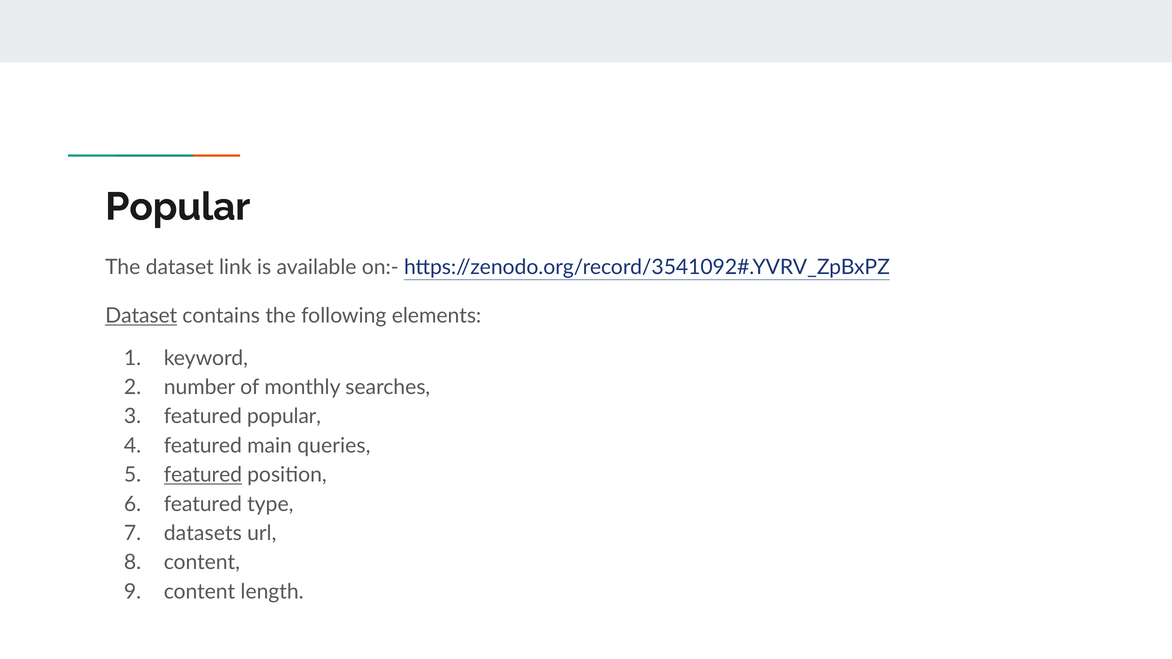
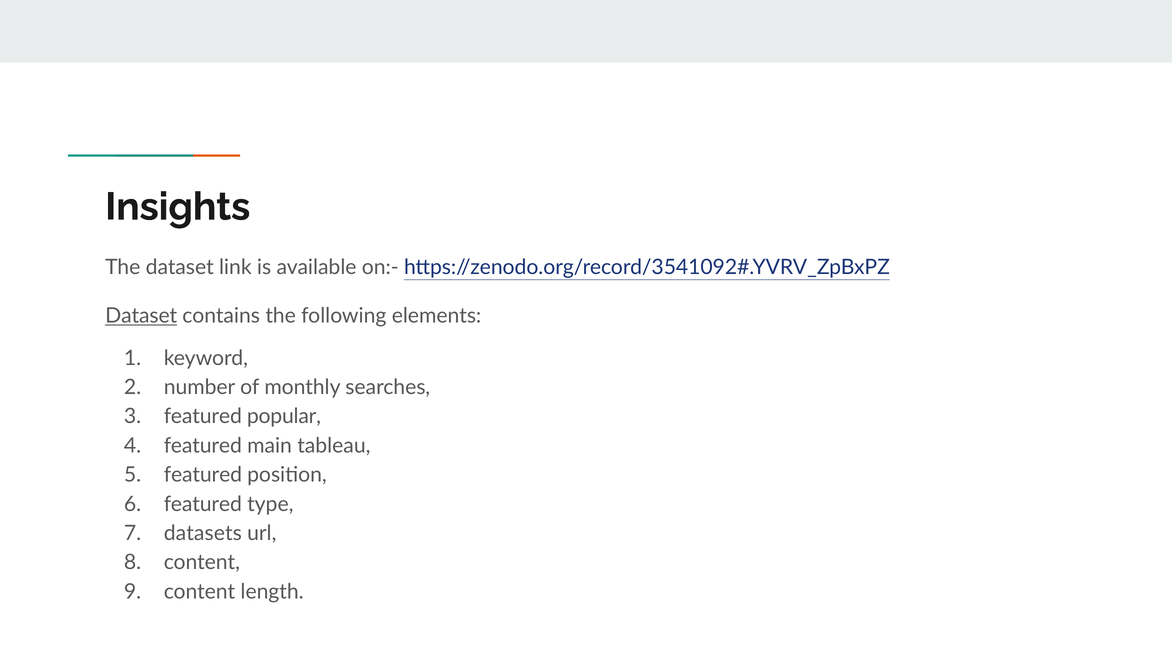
Popular: Popular -> Insights (178, 207)
queries: queries -> tableau (334, 446)
featured underline: present -> none (203, 475)
